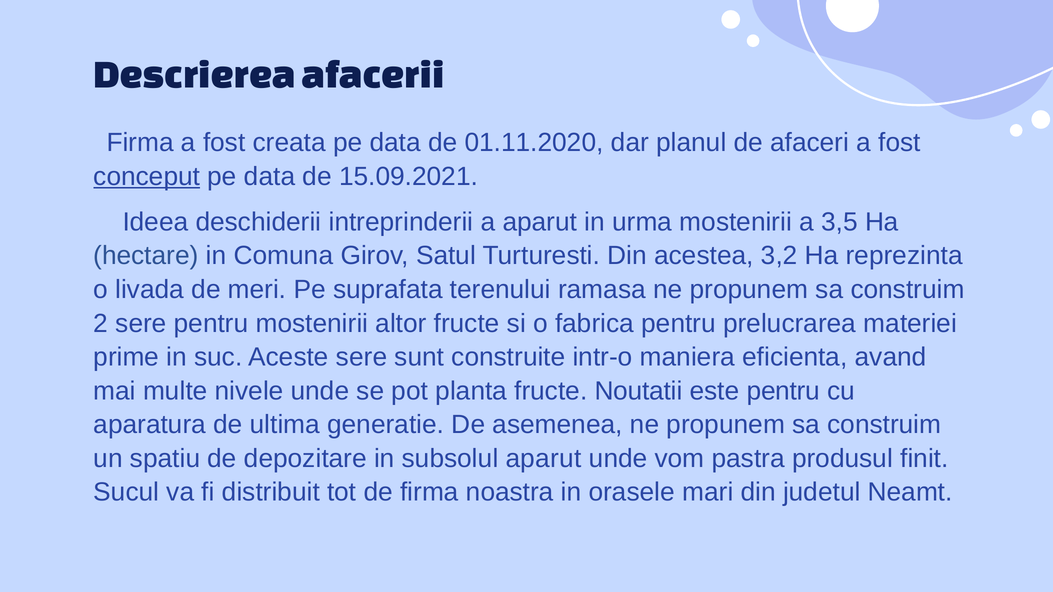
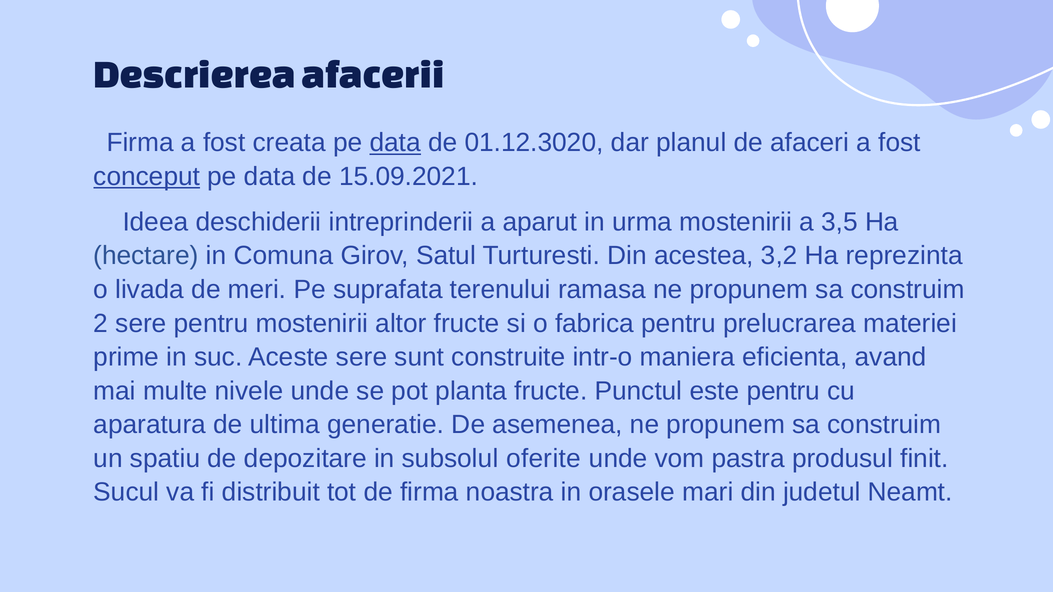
data underline: none -> present (395, 143)
01.11.2020: 01.11.2020 -> 01.12.3020 (534, 143)
Noutatii: Noutatii -> Punctul (638, 391)
subsolul aparut: aparut -> oferite (543, 459)
